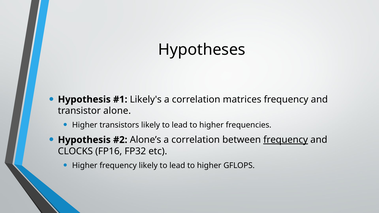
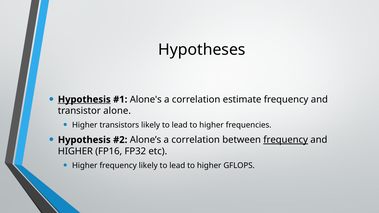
Hypothesis underline: none -> present (84, 100)
Likely's: Likely's -> Alone's (146, 100)
matrices: matrices -> estimate (242, 100)
CLOCKS: CLOCKS -> HIGHER (75, 151)
